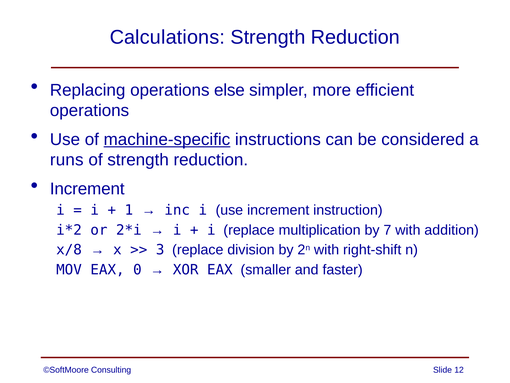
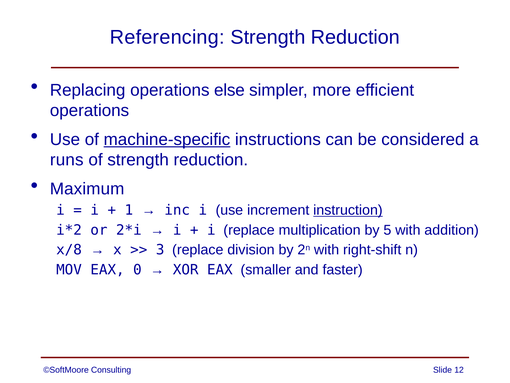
Calculations: Calculations -> Referencing (167, 37)
Increment: Increment -> Maximum (87, 189)
instruction underline: none -> present (348, 210)
7: 7 -> 5 (387, 230)
